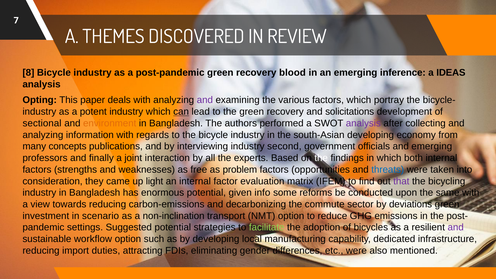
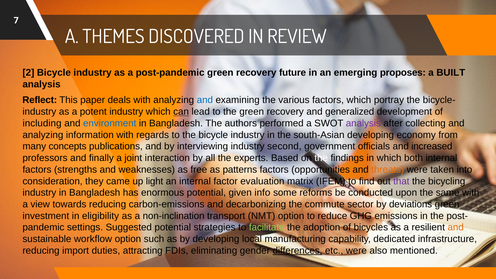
8: 8 -> 2 (28, 73)
blood: blood -> future (293, 73)
inference: inference -> proposes (403, 73)
IDEAS: IDEAS -> BUILT (451, 73)
Opting: Opting -> Reflect (40, 100)
and colour: purple -> blue (205, 100)
solicitations: solicitations -> generalized (350, 112)
sectional: sectional -> including (42, 123)
environment colour: orange -> blue (110, 123)
and emerging: emerging -> increased (432, 146)
problem: problem -> patterns (240, 170)
threats colour: blue -> orange (388, 170)
scenario: scenario -> eligibility (101, 216)
and colour: purple -> orange (456, 227)
differences underline: none -> present (297, 251)
